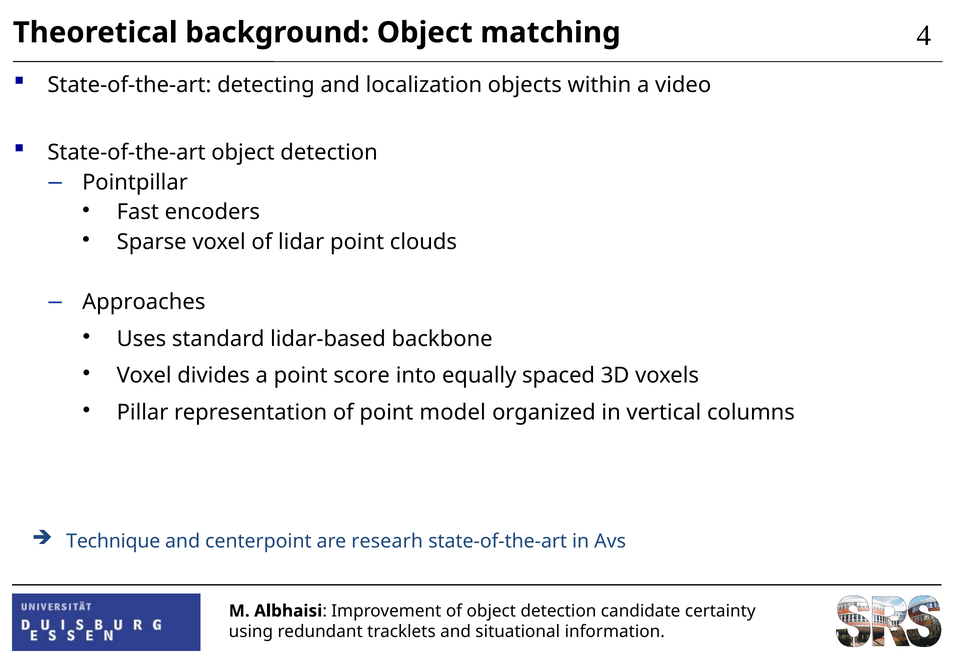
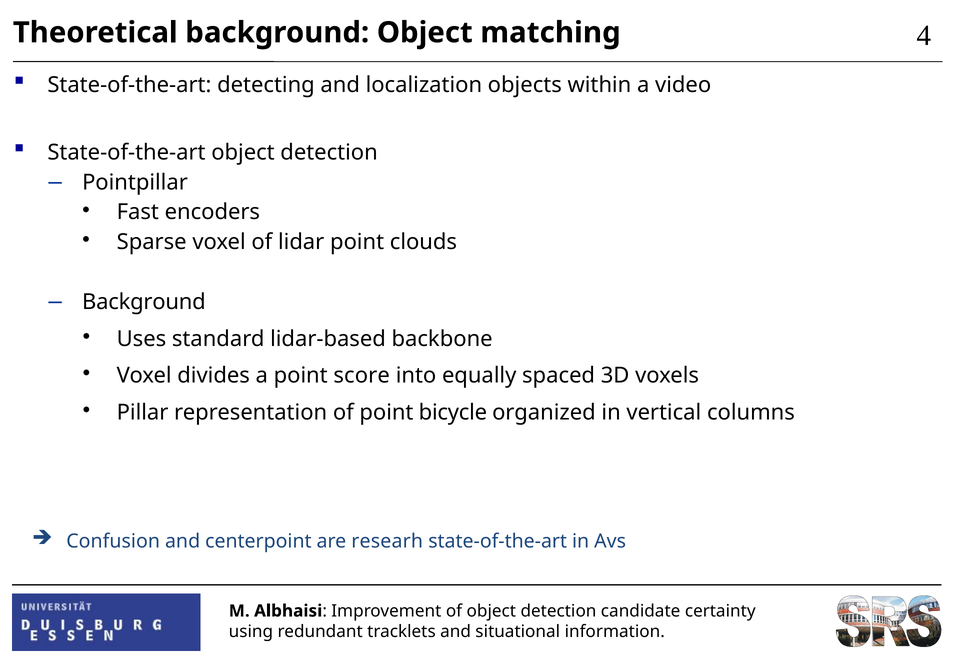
Approaches: Approaches -> Background (144, 302)
model: model -> bicycle (453, 413)
Technique: Technique -> Confusion (113, 542)
